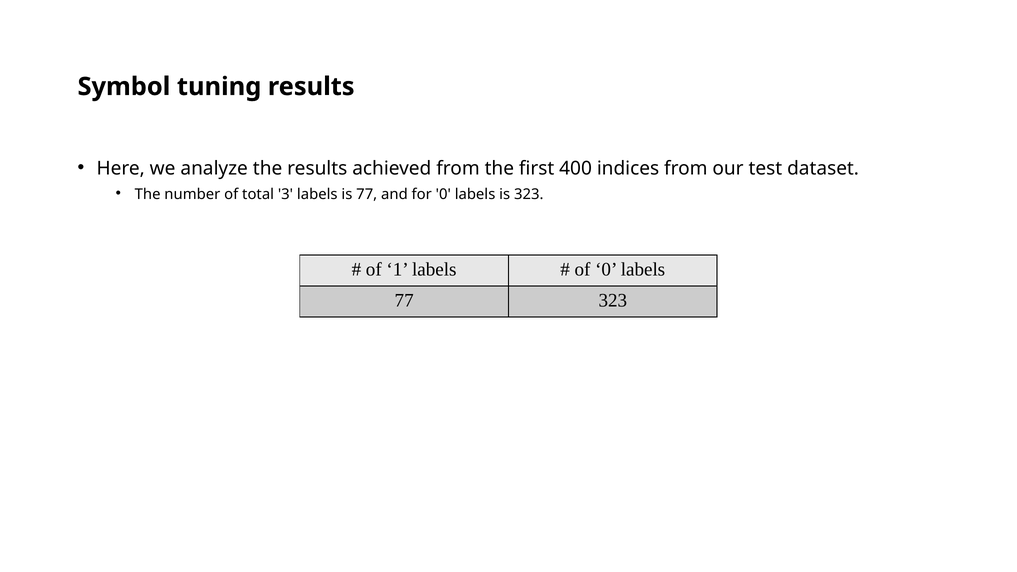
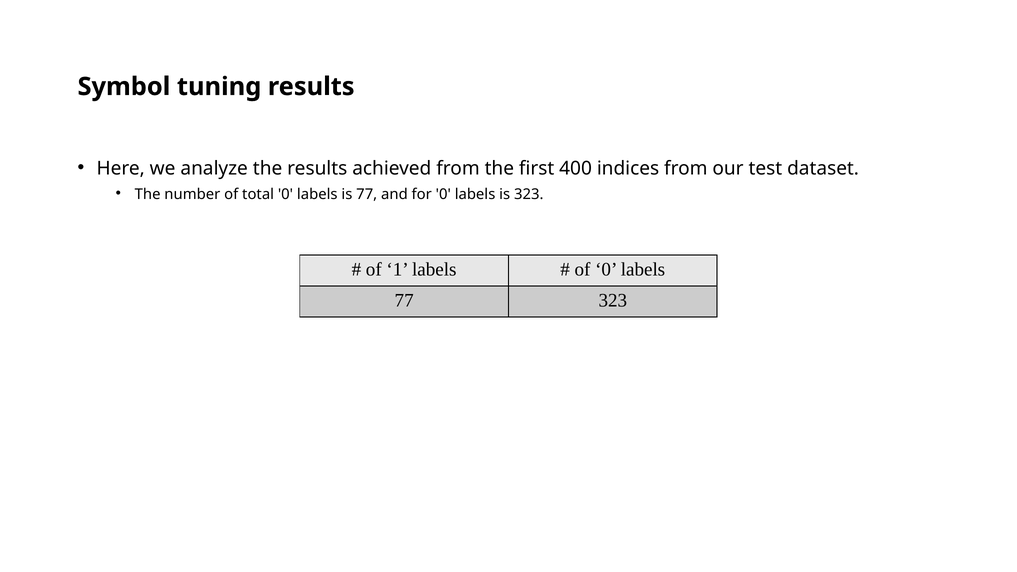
total 3: 3 -> 0 (285, 194)
